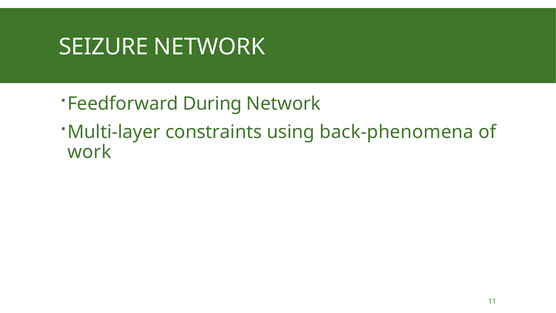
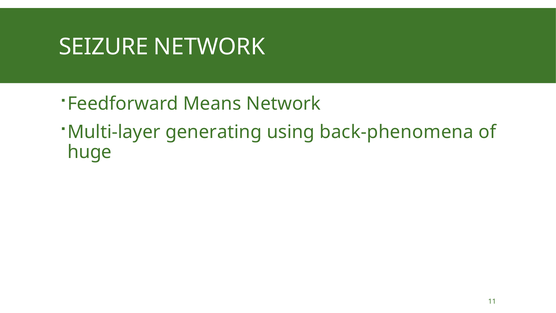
During: During -> Means (212, 104)
constraints: constraints -> generating (214, 132)
work: work -> huge (90, 152)
